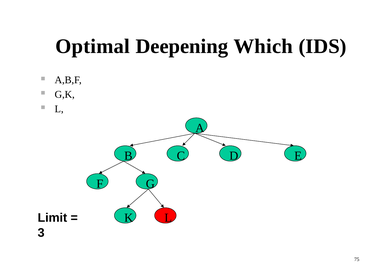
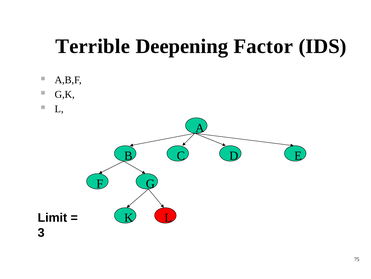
Optimal: Optimal -> Terrible (93, 46)
Which: Which -> Factor (263, 46)
